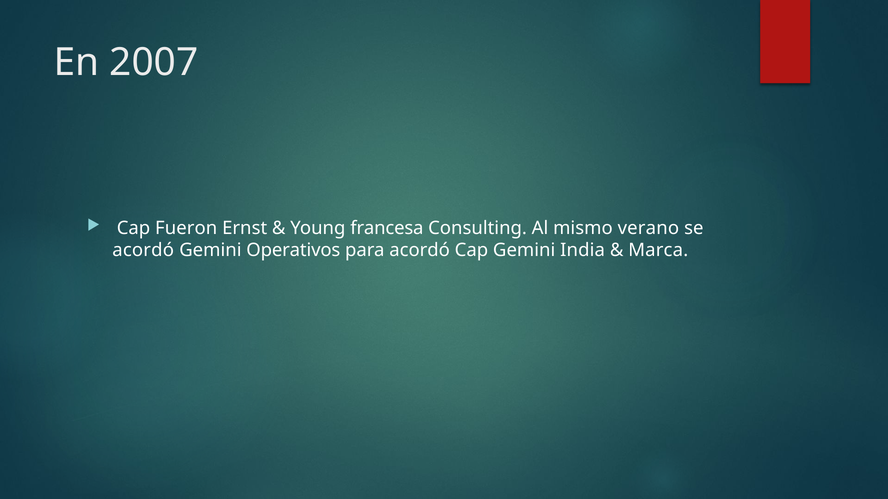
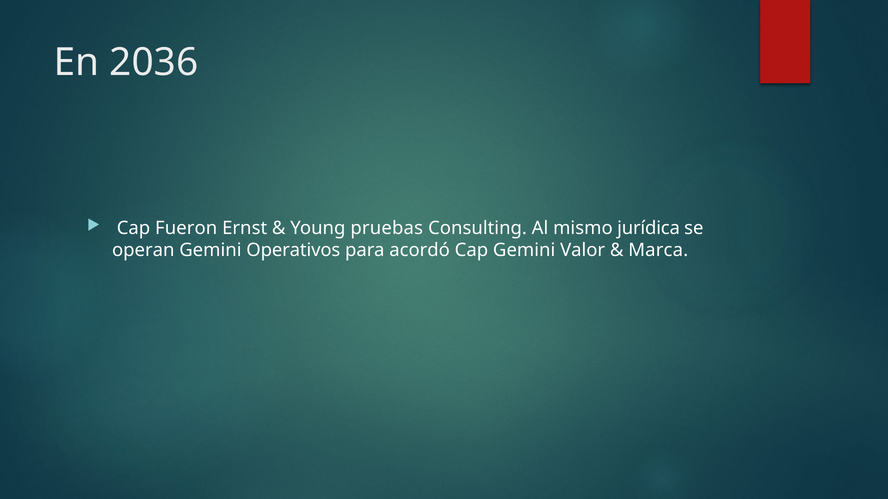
2007: 2007 -> 2036 (154, 62)
francesa: francesa -> pruebas (387, 228)
verano: verano -> jurídica (649, 228)
acordó: acordó -> operan (143, 250)
India: India -> Valor (583, 250)
